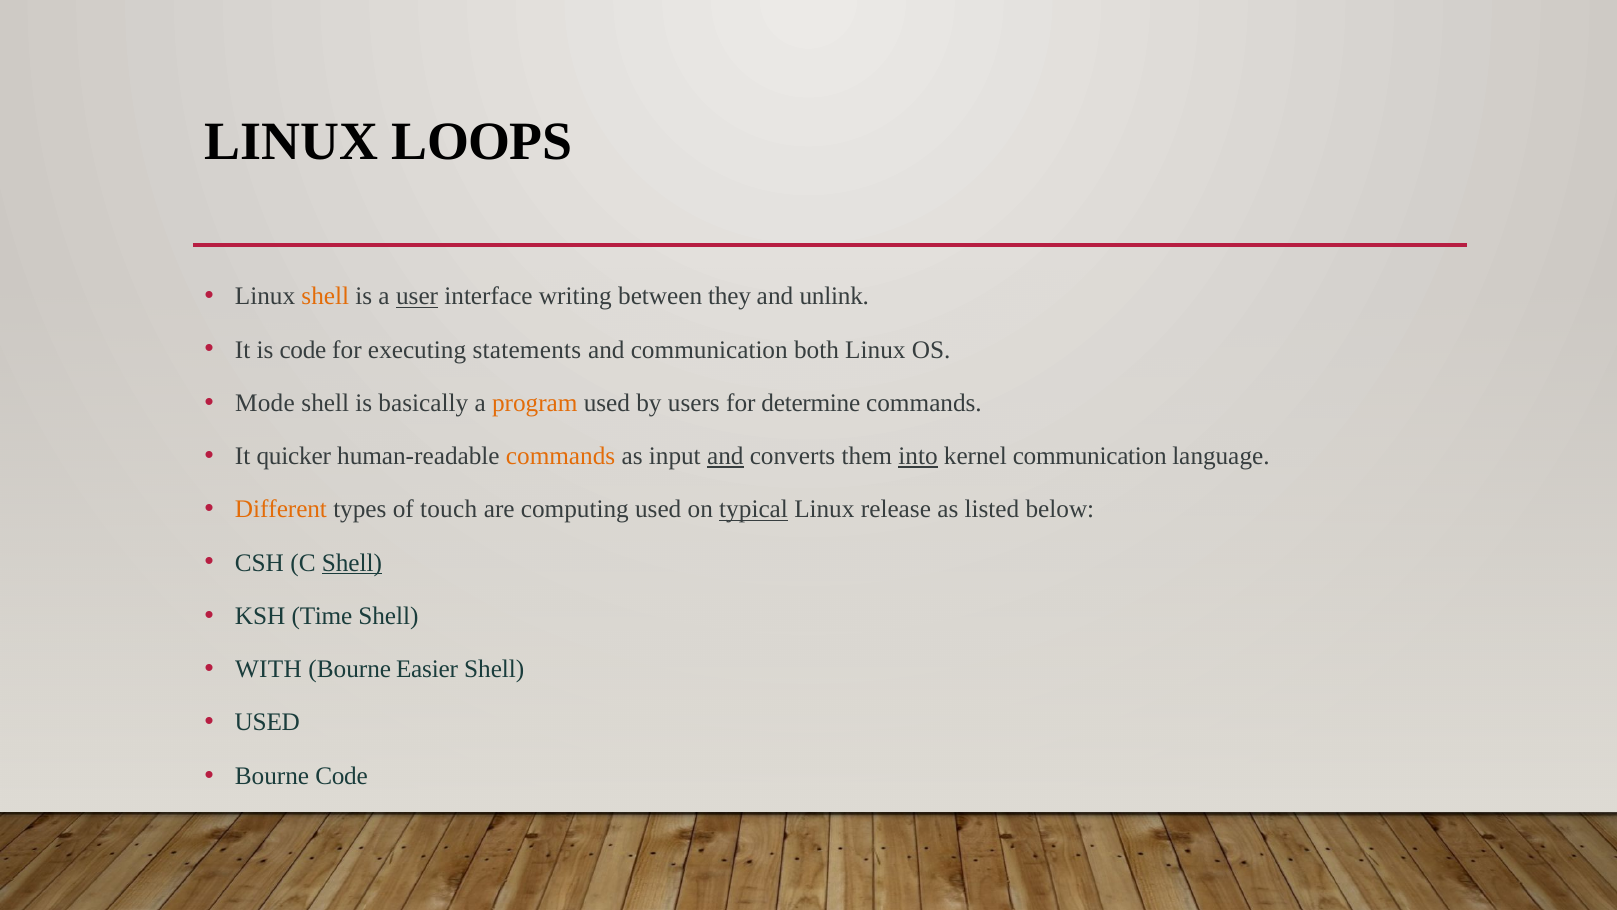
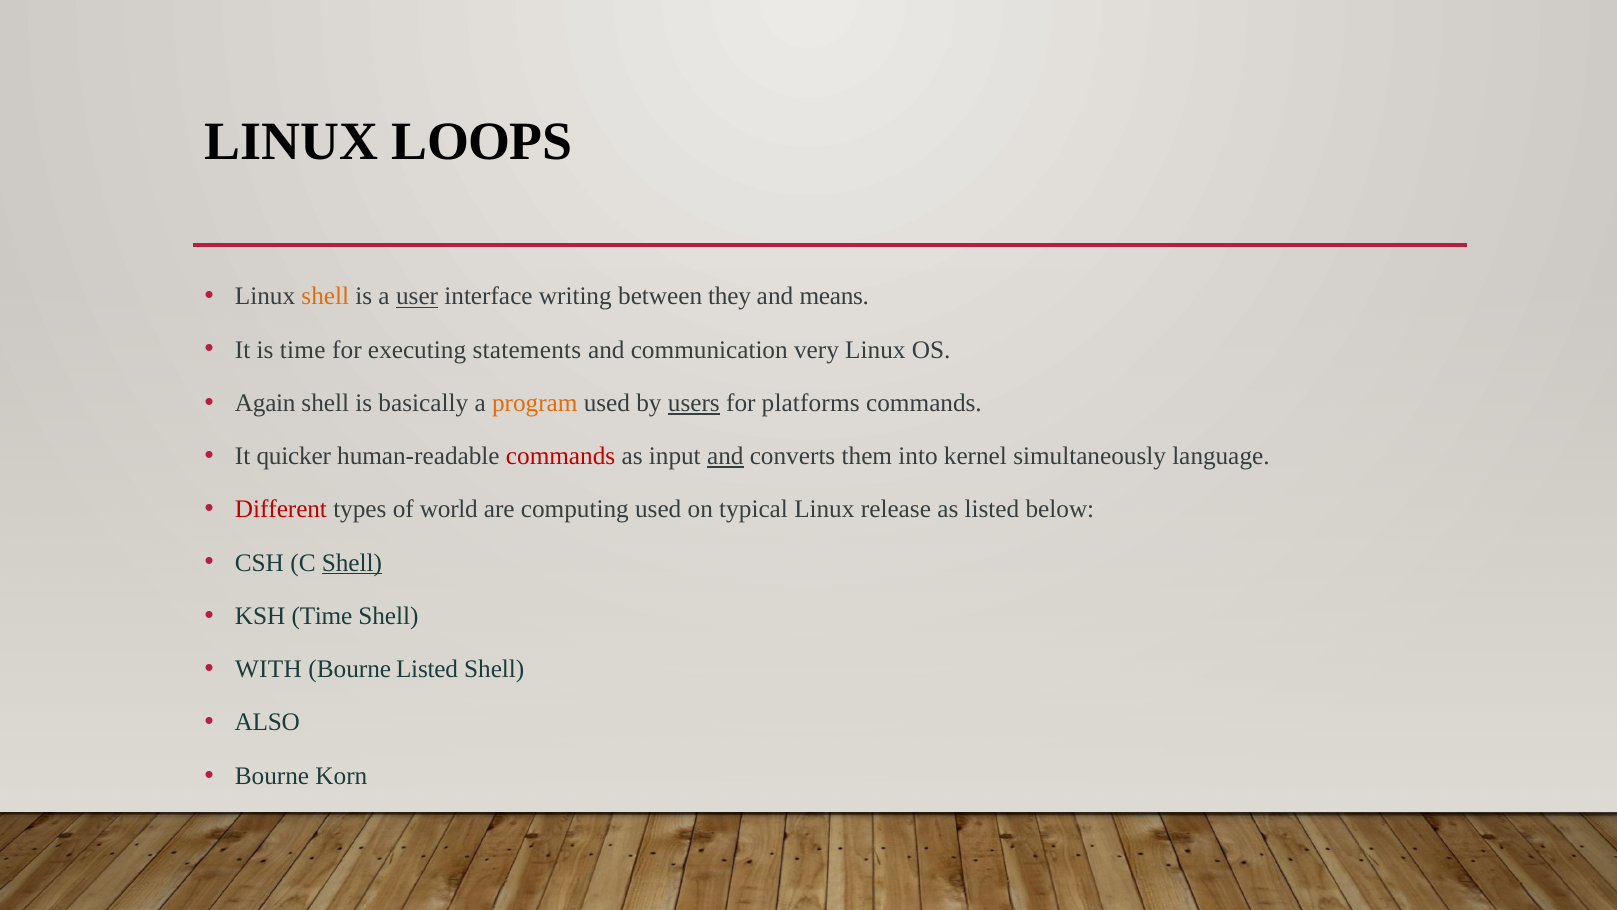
unlink: unlink -> means (834, 296)
is code: code -> time (303, 350)
both: both -> very (817, 350)
Mode: Mode -> Again (265, 403)
users underline: none -> present (694, 403)
determine: determine -> platforms (811, 403)
commands colour: orange -> red (561, 456)
into underline: present -> none (918, 456)
kernel communication: communication -> simultaneously (1090, 456)
Different colour: orange -> red (281, 509)
touch: touch -> world (449, 509)
typical underline: present -> none (754, 509)
Bourne Easier: Easier -> Listed (427, 669)
USED: USED -> ALSO (267, 722)
Bourne Code: Code -> Korn (341, 776)
